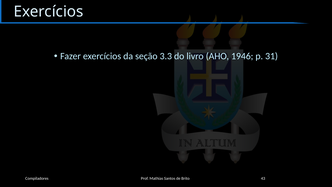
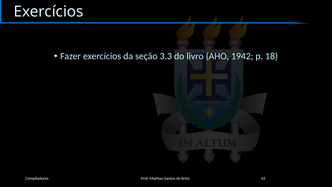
1946: 1946 -> 1942 (242, 56)
31: 31 -> 18 (272, 56)
